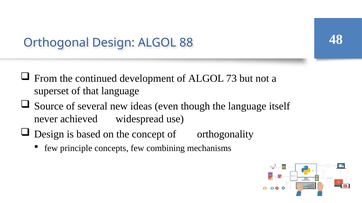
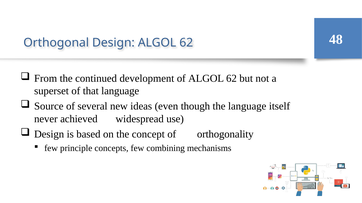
Design ALGOL 88: 88 -> 62 (186, 43)
of ALGOL 73: 73 -> 62 (231, 79)
